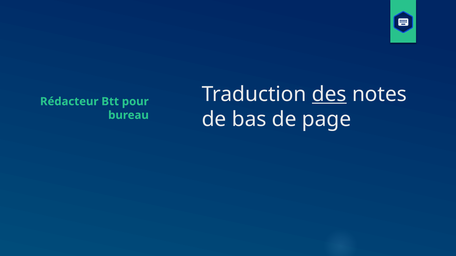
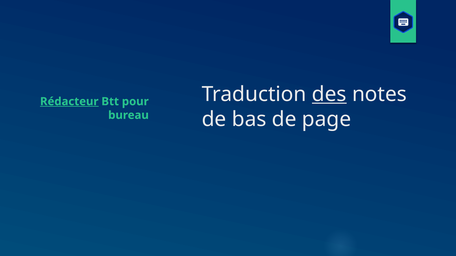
Rédacteur underline: none -> present (69, 102)
